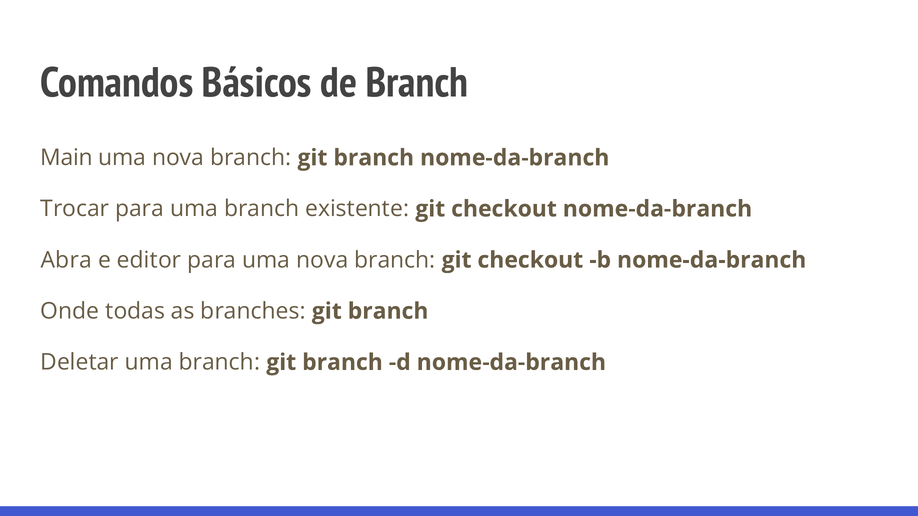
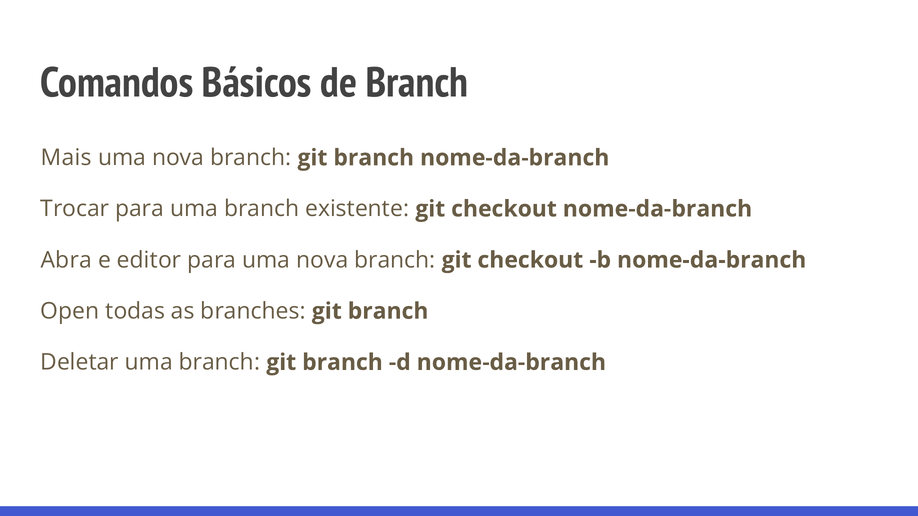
Main: Main -> Mais (66, 158)
Onde: Onde -> Open (70, 311)
